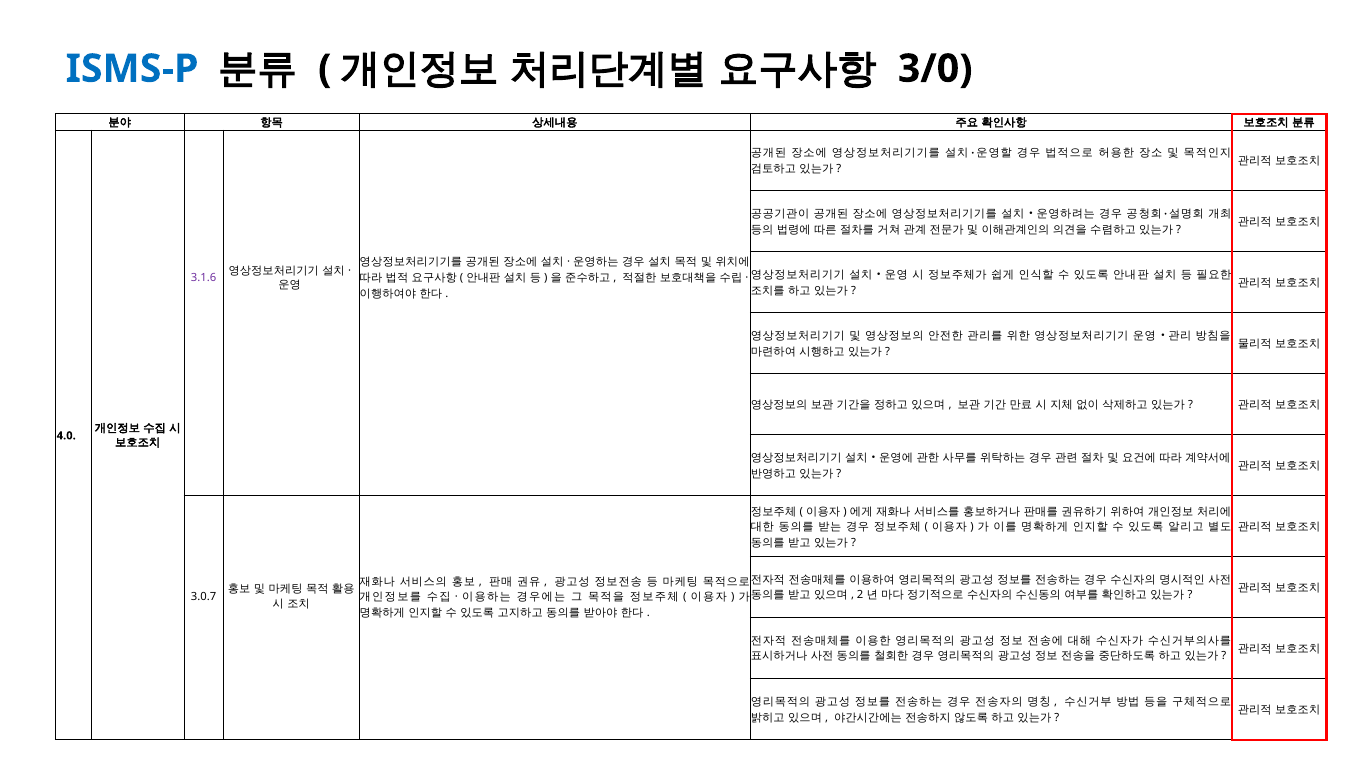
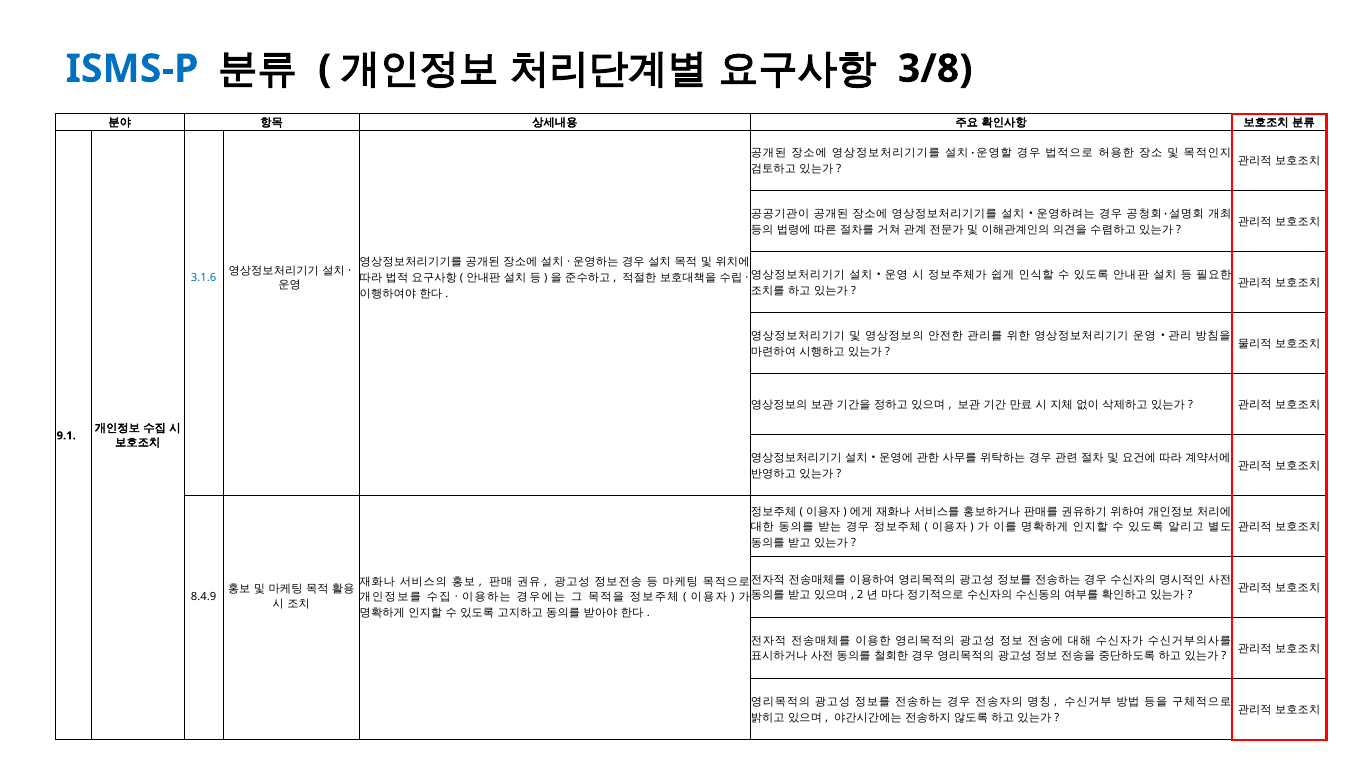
3/0: 3/0 -> 3/8 (935, 69)
3.1.6 colour: purple -> blue (204, 278)
4.0: 4.0 -> 9.1 (66, 436)
3.0.7: 3.0.7 -> 8.4.9 (204, 597)
